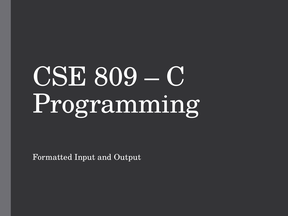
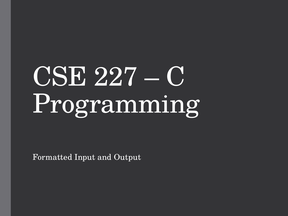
809: 809 -> 227 (116, 77)
